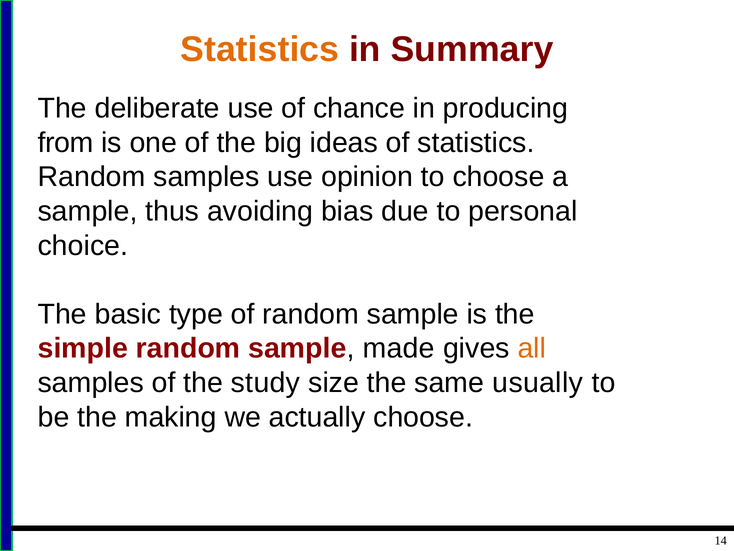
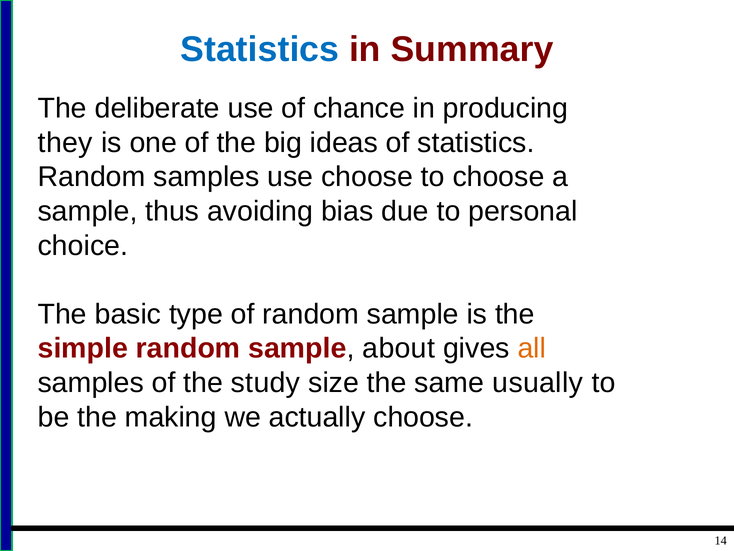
Statistics colour: orange -> blue (260, 50)
from: from -> they (65, 143)
use opinion: opinion -> choose (367, 177)
made: made -> about (399, 348)
